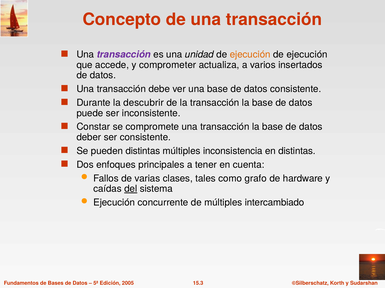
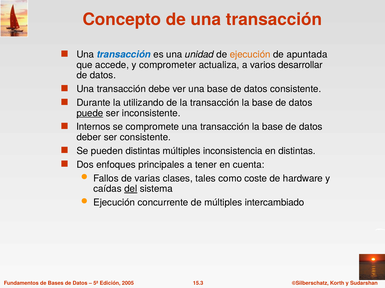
transacción colour: purple -> blue (124, 55)
ejecución: ejecución -> apuntada (307, 55)
insertados: insertados -> desarrollar (300, 65)
descubrir: descubrir -> utilizando (144, 103)
puede underline: none -> present (90, 113)
Constar: Constar -> Internos (93, 127)
grafo: grafo -> coste (256, 179)
